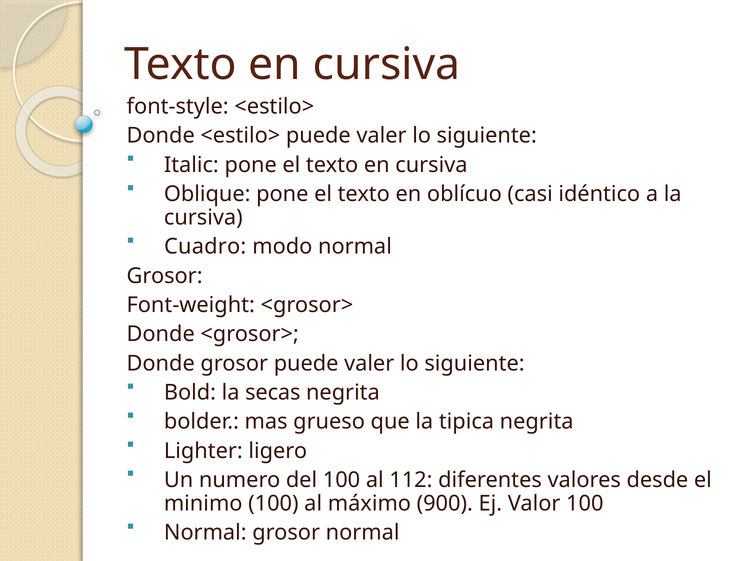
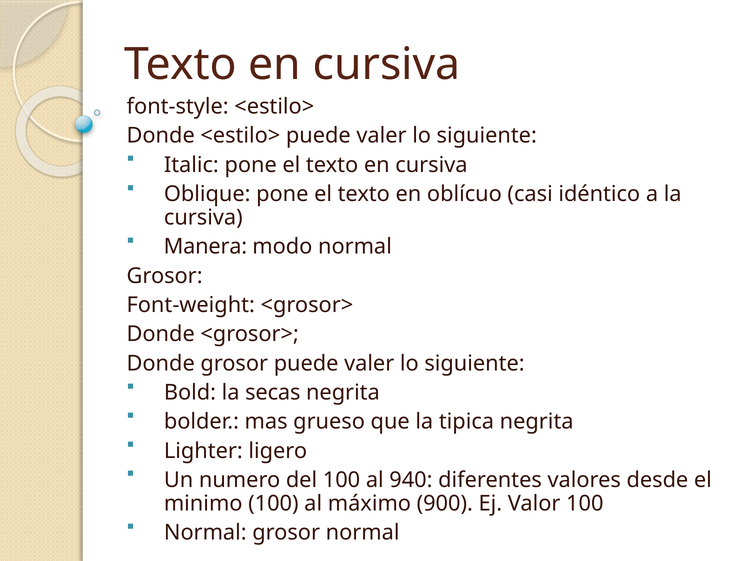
Cuadro: Cuadro -> Manera (205, 246)
112: 112 -> 940 (411, 479)
